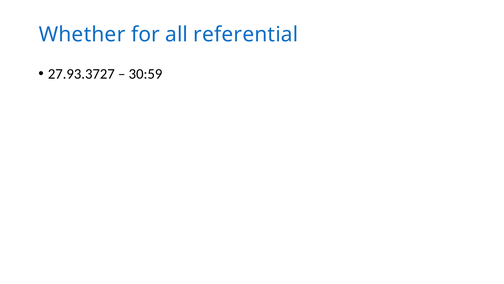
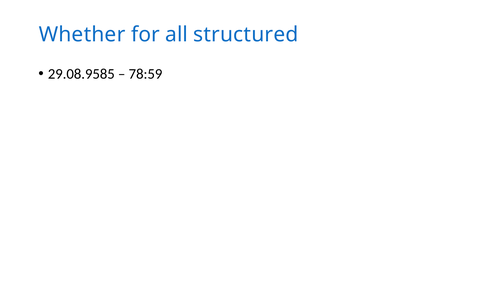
referential: referential -> structured (246, 35)
27.93.3727: 27.93.3727 -> 29.08.9585 (81, 74)
30:59: 30:59 -> 78:59 (146, 74)
